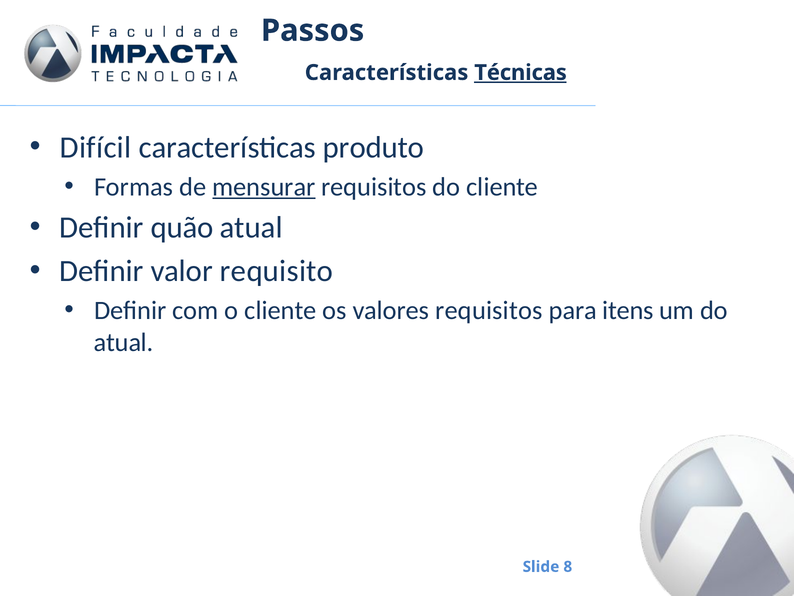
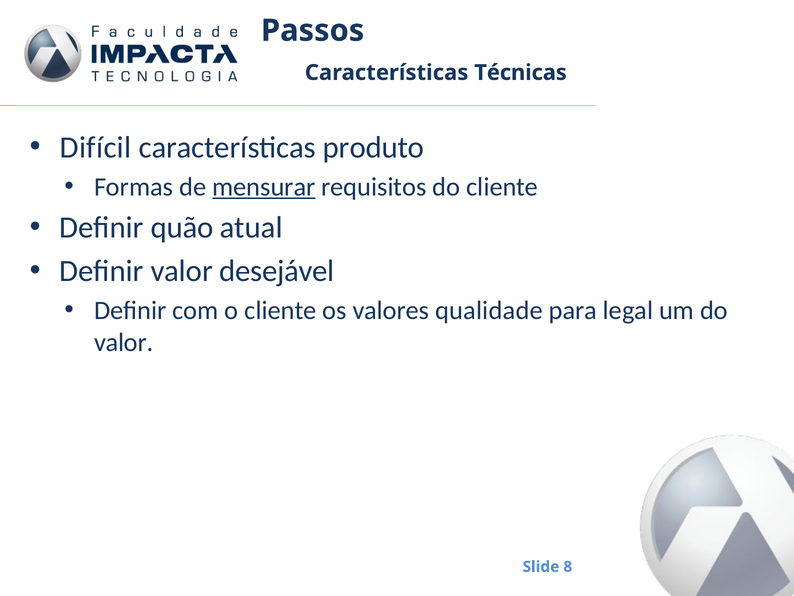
Técnicas underline: present -> none (521, 73)
requisito: requisito -> desejável (277, 271)
valores requisitos: requisitos -> qualidade (489, 310)
itens: itens -> legal (628, 310)
atual: atual -> valor (124, 342)
